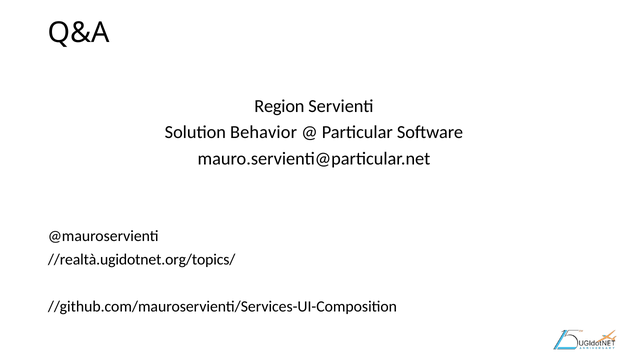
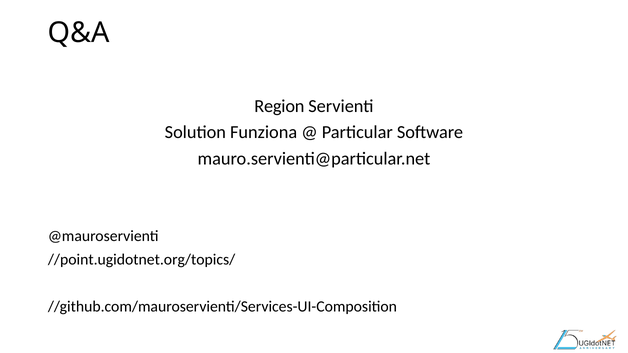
Behavior: Behavior -> Funziona (264, 132)
//realtà.ugidotnet.org/topics/: //realtà.ugidotnet.org/topics/ -> //point.ugidotnet.org/topics/ (142, 260)
